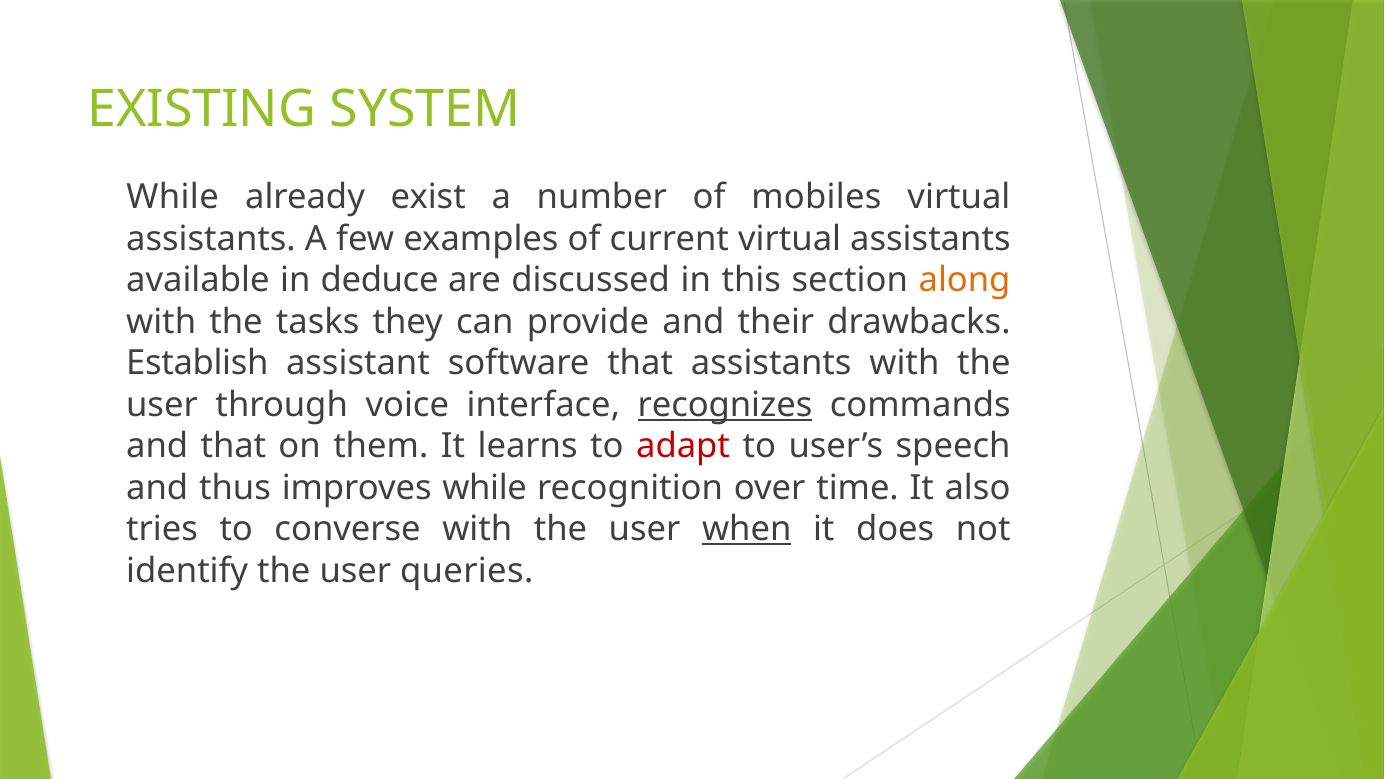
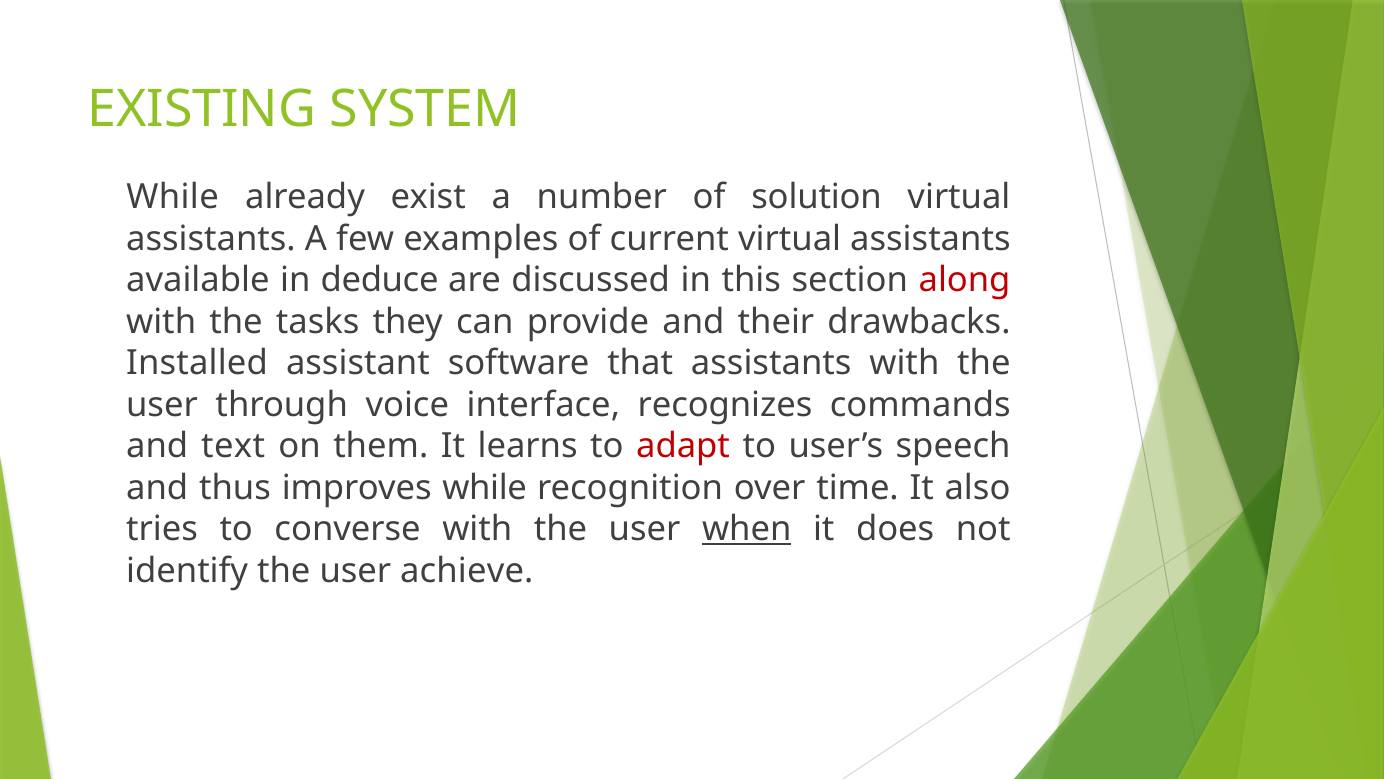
mobiles: mobiles -> solution (817, 197)
along colour: orange -> red (965, 280)
Establish: Establish -> Installed (197, 363)
recognizes underline: present -> none (725, 404)
and that: that -> text (233, 446)
queries: queries -> achieve (467, 570)
